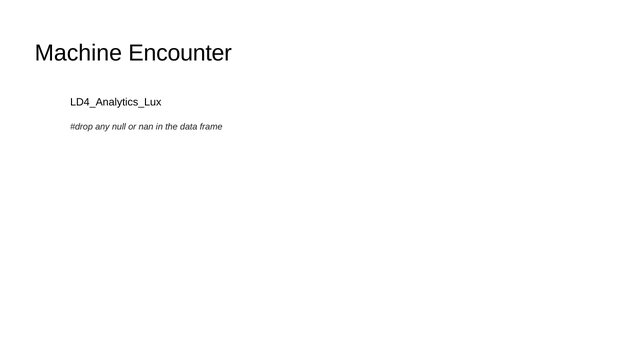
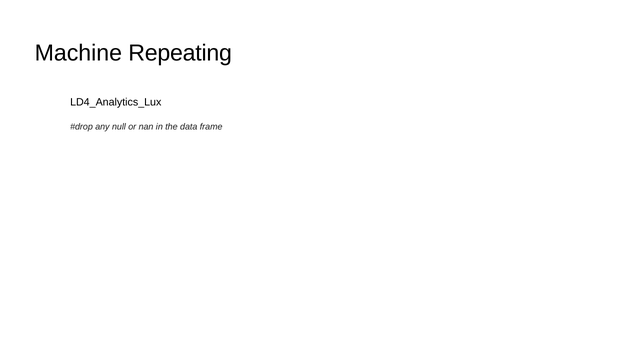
Encounter: Encounter -> Repeating (180, 53)
